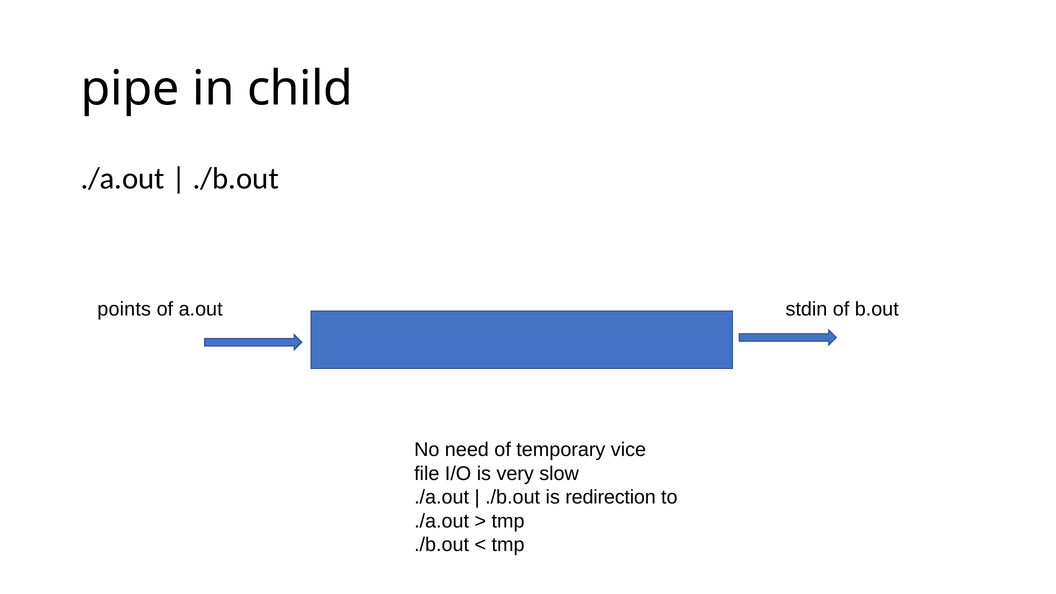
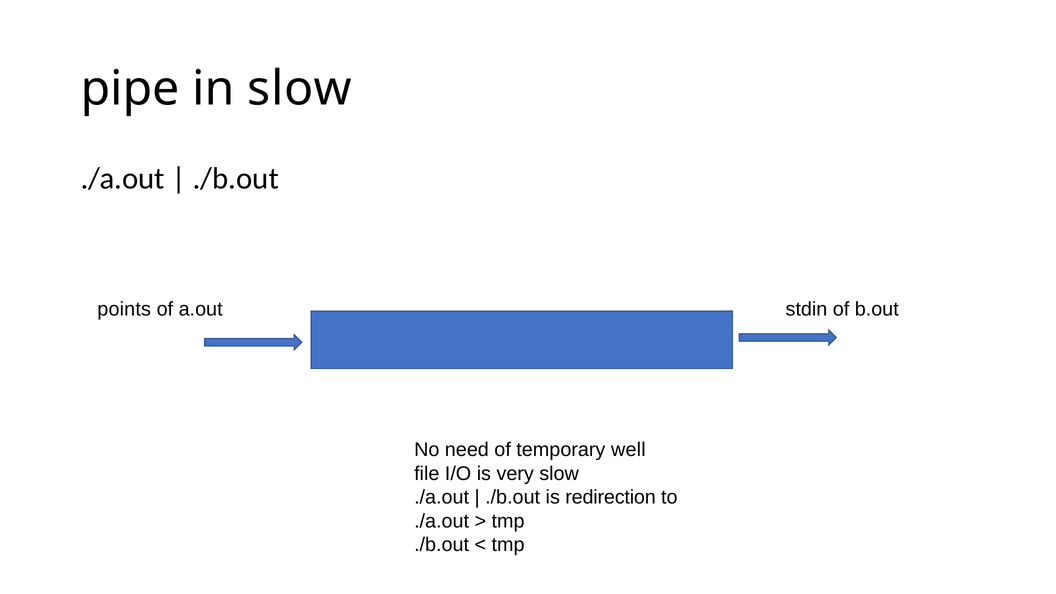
in child: child -> slow (300, 89)
vice: vice -> well (628, 450)
